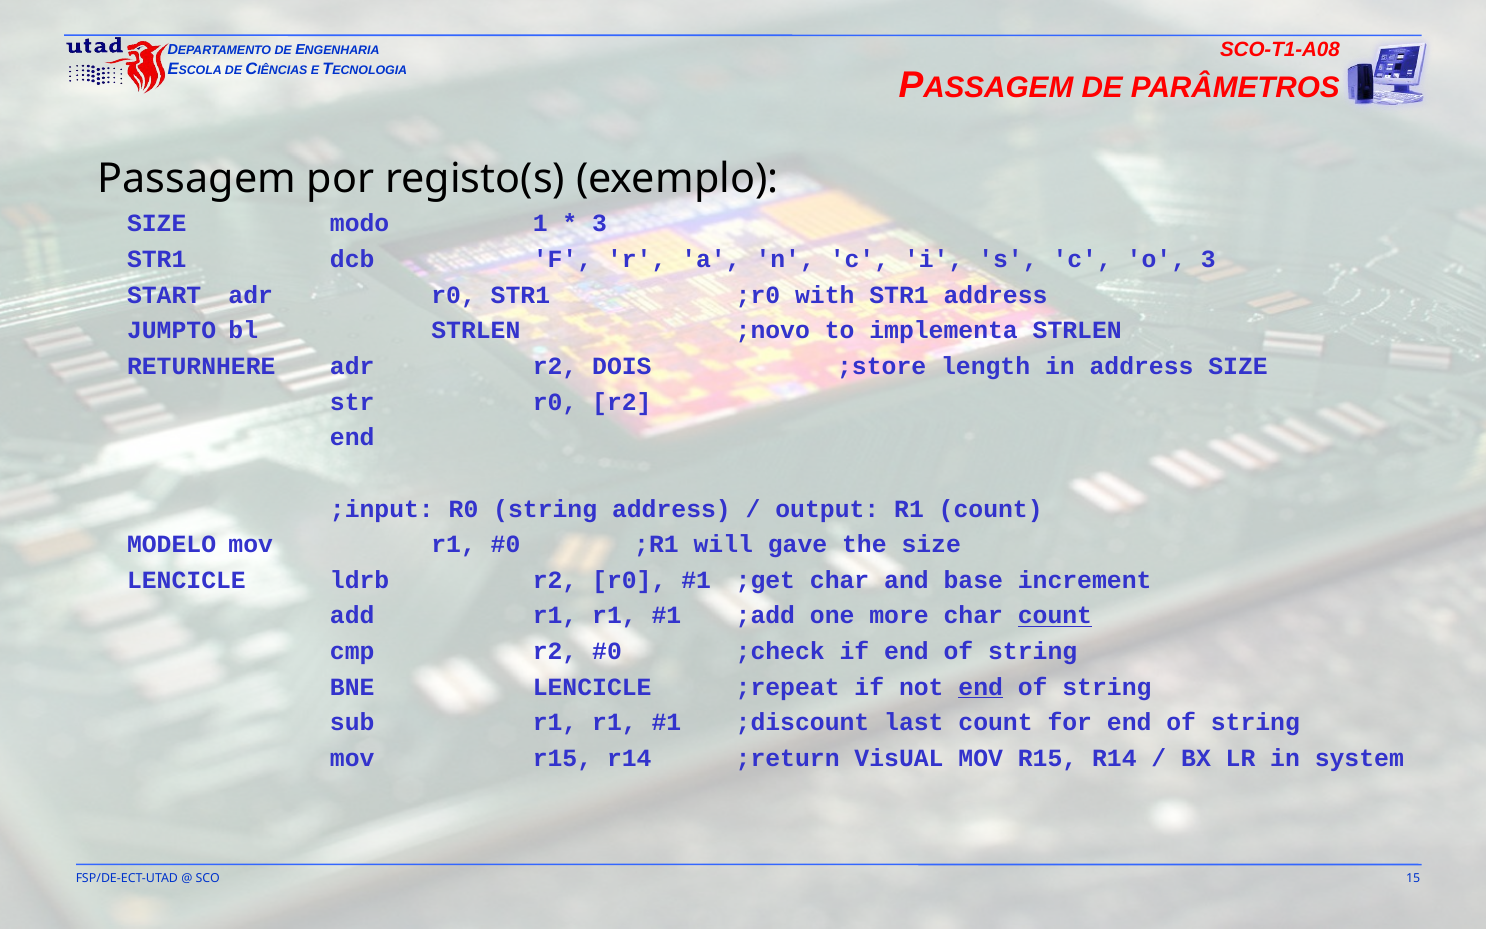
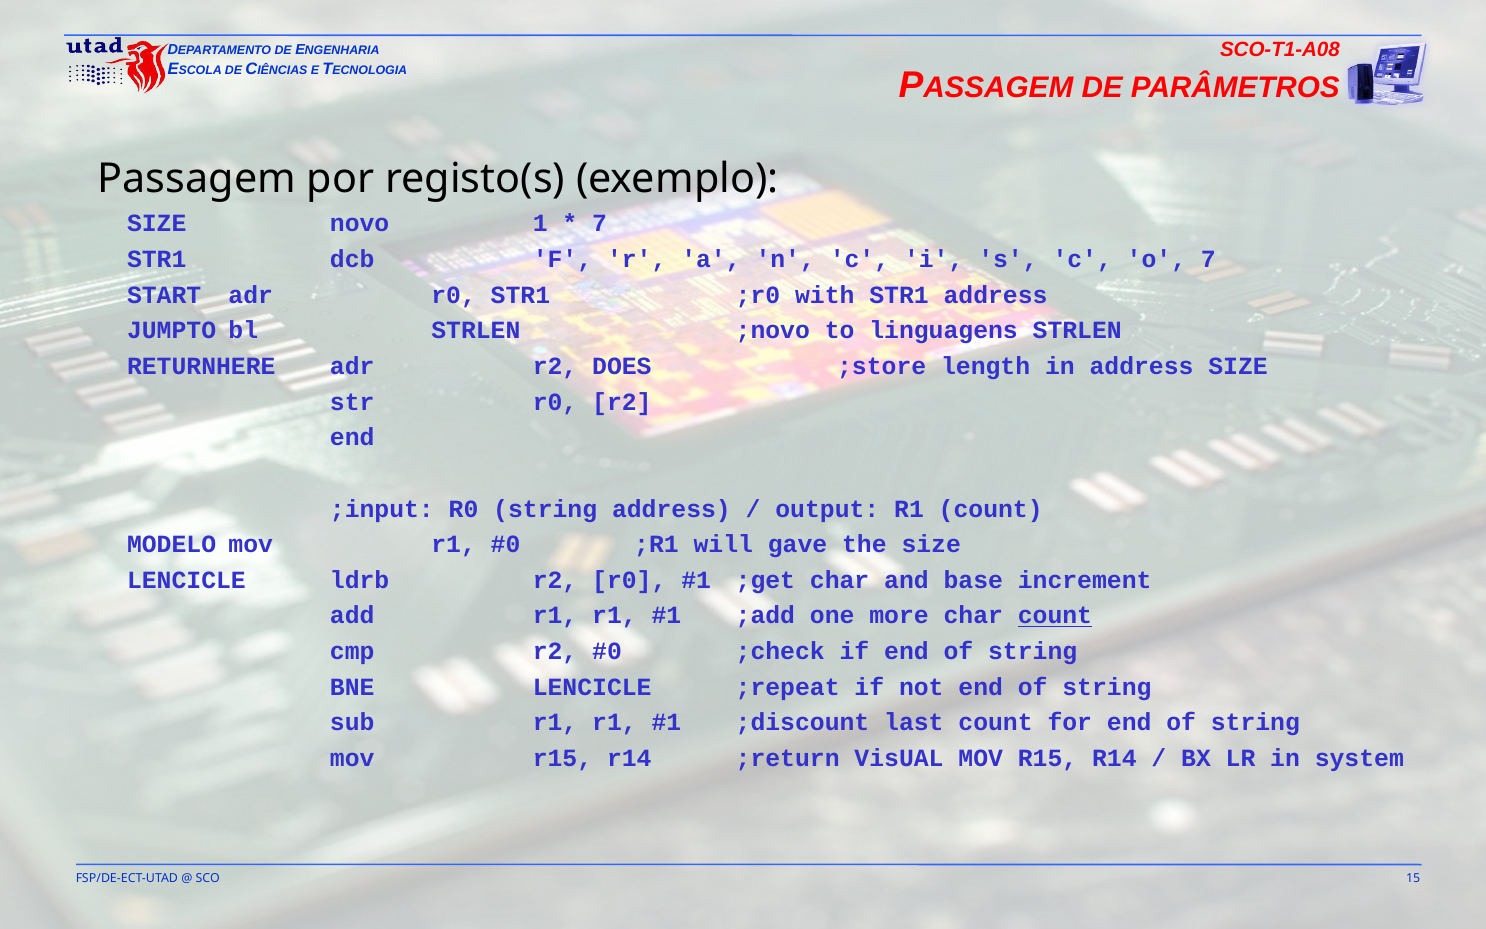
modo: modo -> novo (360, 224)
3: 3 -> 7 (600, 224)
o 3: 3 -> 7 (1208, 259)
implementa: implementa -> linguagens (944, 331)
DOIS: DOIS -> DOES (622, 366)
end underline: present -> none (981, 687)
